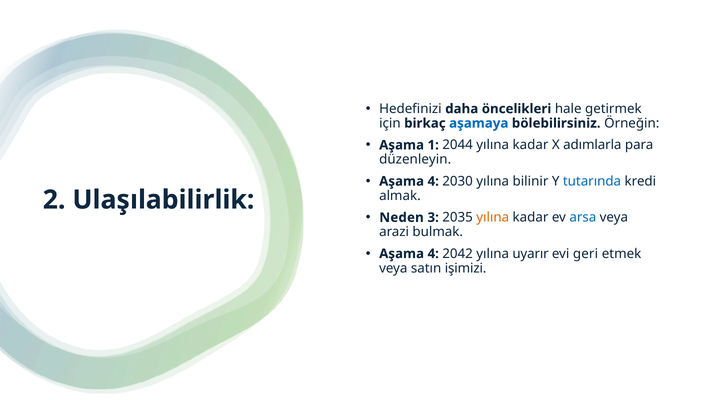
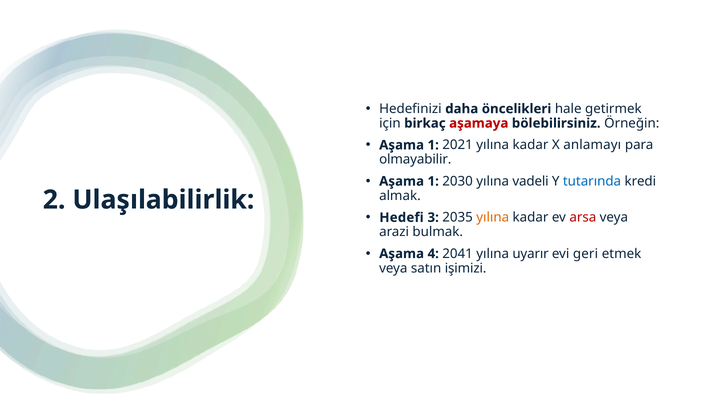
aşamaya colour: blue -> red (479, 123)
2044: 2044 -> 2021 (458, 145)
adımlarla: adımlarla -> anlamayı (592, 145)
düzenleyin: düzenleyin -> olmayabilir (415, 160)
4: 4 -> 1 (433, 182)
bilinir: bilinir -> vadeli (531, 182)
Neden: Neden -> Hedefi (402, 218)
arsa colour: blue -> red (583, 218)
2042: 2042 -> 2041 (458, 254)
